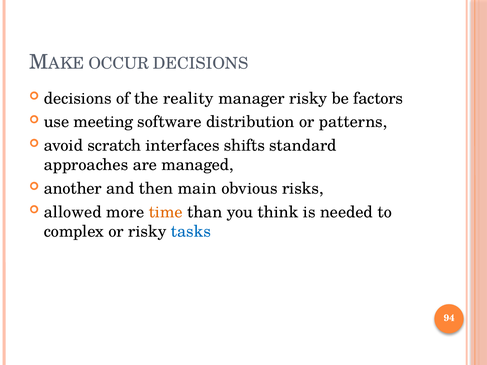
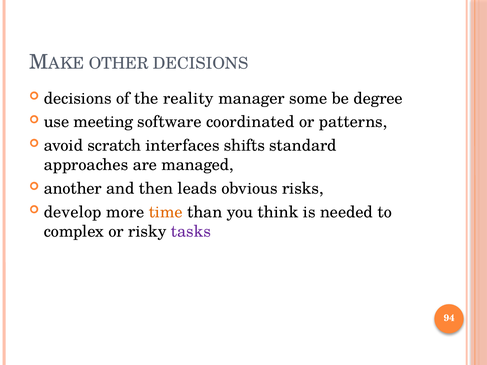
OCCUR: OCCUR -> OTHER (119, 64)
manager risky: risky -> some (308, 99)
factors: factors -> degree (378, 99)
distribution: distribution -> coordinated (250, 122)
main: main -> leads (197, 189)
allowed: allowed -> develop (73, 212)
tasks colour: blue -> purple (191, 232)
